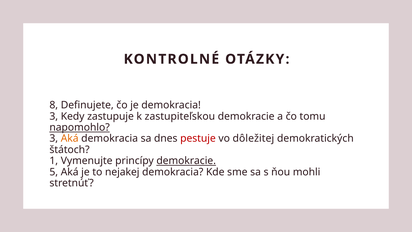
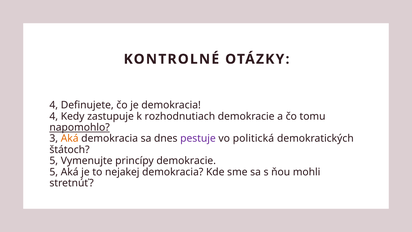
8: 8 -> 4 (54, 105)
3: 3 -> 4 (54, 116)
zastupiteľskou: zastupiteľskou -> rozhodnutiach (180, 116)
pestuje colour: red -> purple (198, 138)
dôležitej: dôležitej -> politická (253, 138)
1: 1 -> 5 (54, 161)
demokracie underline: present -> none (186, 161)
